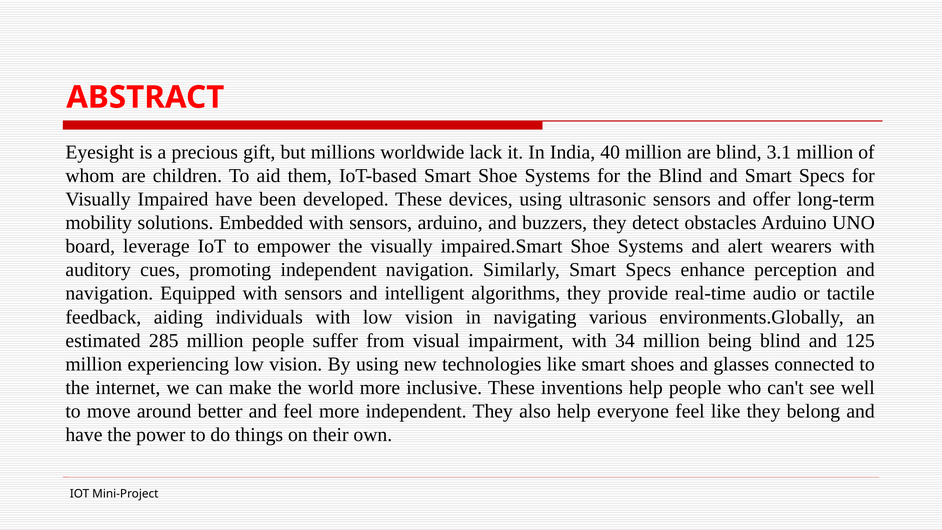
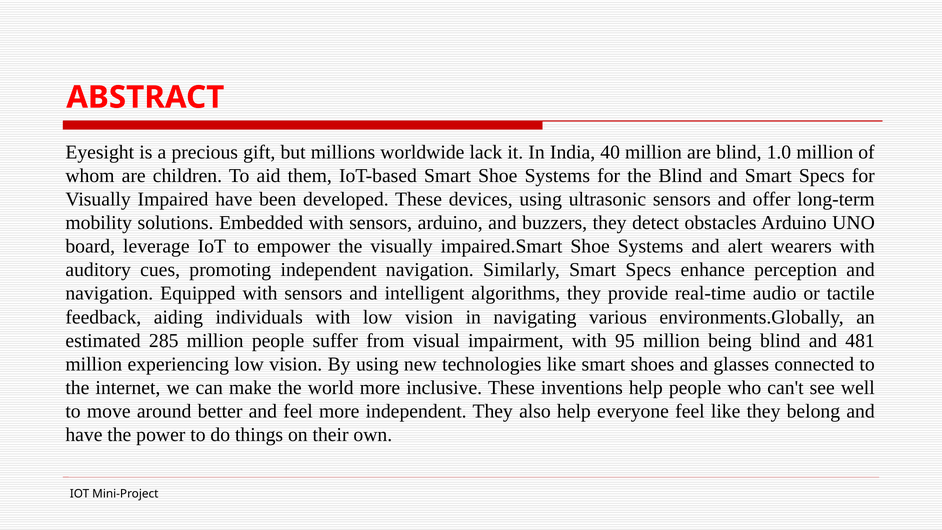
3.1: 3.1 -> 1.0 (779, 152)
34: 34 -> 95 (625, 341)
125: 125 -> 481 (860, 341)
